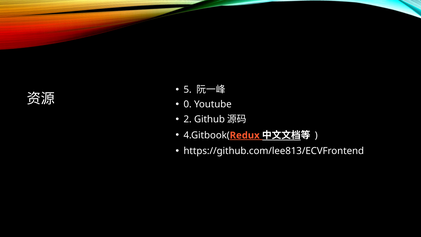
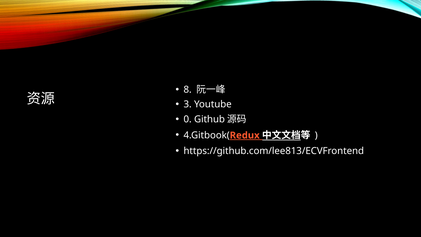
5: 5 -> 8 (188, 90)
0: 0 -> 3 (188, 104)
2: 2 -> 0 (188, 119)
